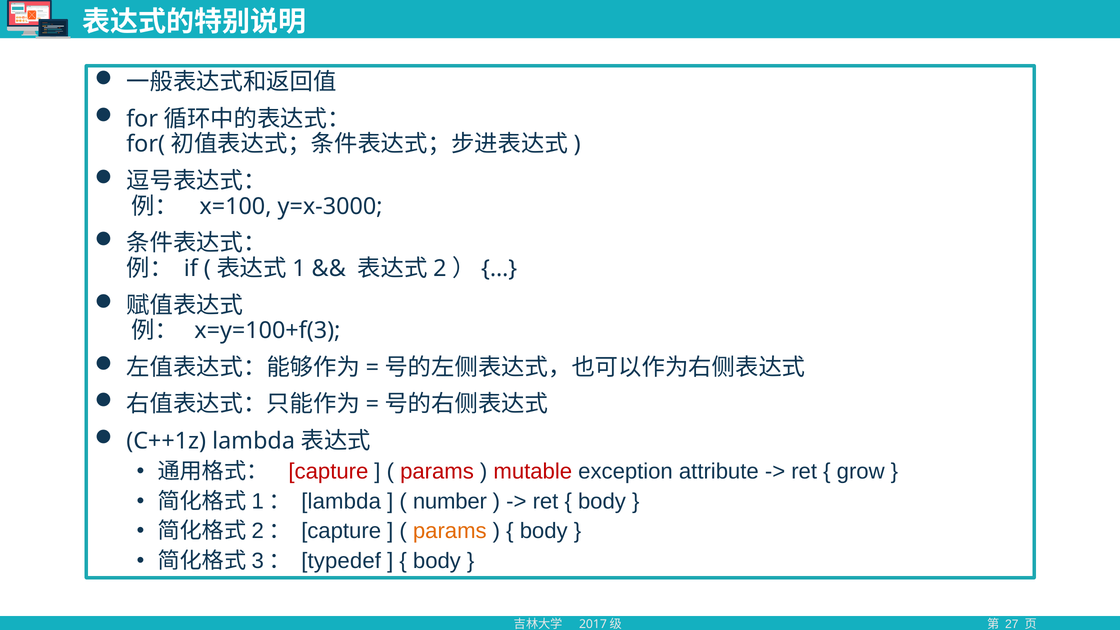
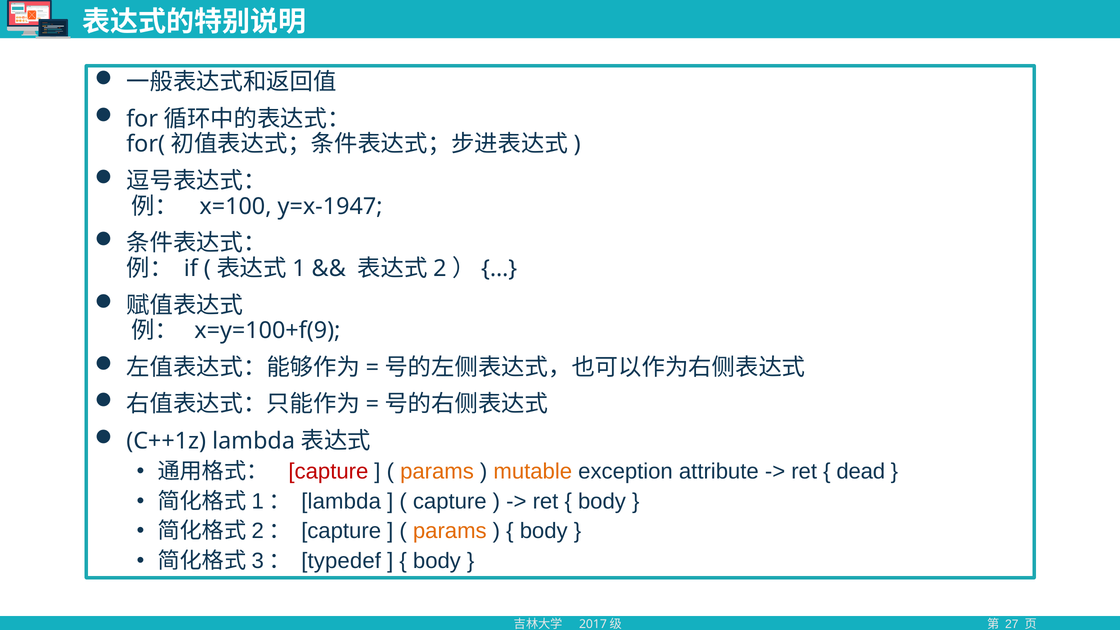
y=x-3000: y=x-3000 -> y=x-1947 (330, 206)
x=y=100+f(3: x=y=100+f(3 -> x=y=100+f(9 (267, 331)
params colour: red -> orange (437, 472)
mutable colour: red -> orange (533, 472)
grow: grow -> dead (861, 472)
number: number -> capture (450, 501)
